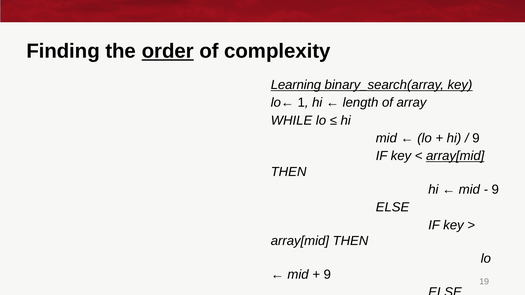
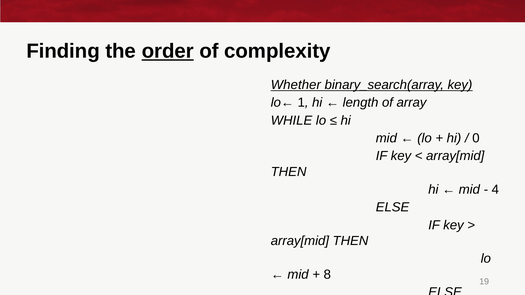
Learning: Learning -> Whether (296, 85)
9: 9 -> 0 (476, 138)
array[mid underline: present -> none (455, 156)
9: 9 -> 4 (495, 190)
9: 9 -> 8 (327, 275)
